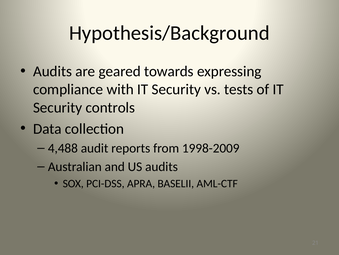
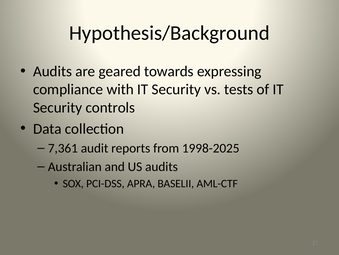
4,488: 4,488 -> 7,361 (63, 148)
1998-2009: 1998-2009 -> 1998-2025 (211, 148)
